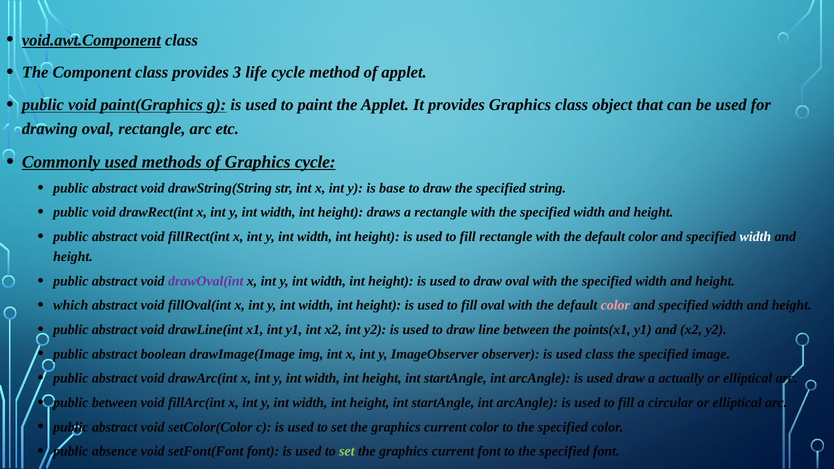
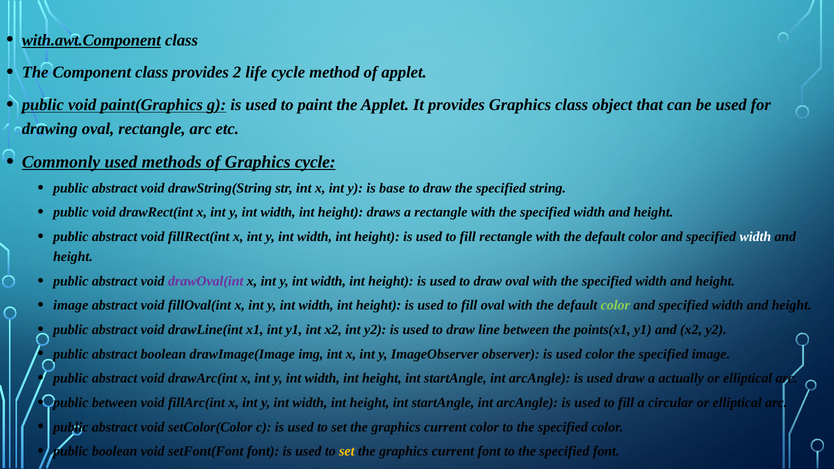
void.awt.Component: void.awt.Component -> with.awt.Component (91, 40)
3: 3 -> 2 (237, 73)
which: which -> image (71, 305)
color colour: pink -> light green (615, 305)
used class: class -> color (600, 354)
public absence: absence -> boolean (115, 451)
set colour: light green -> yellow (347, 451)
